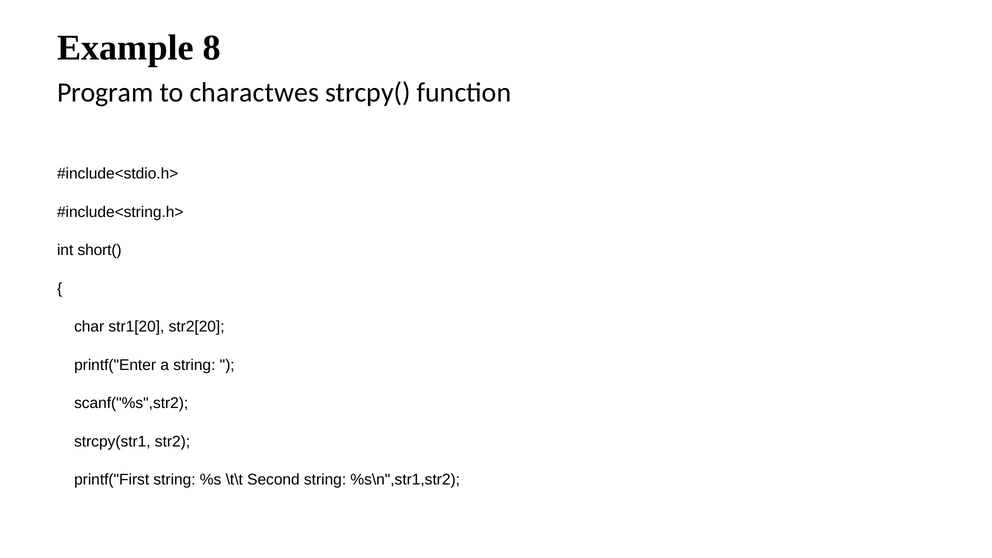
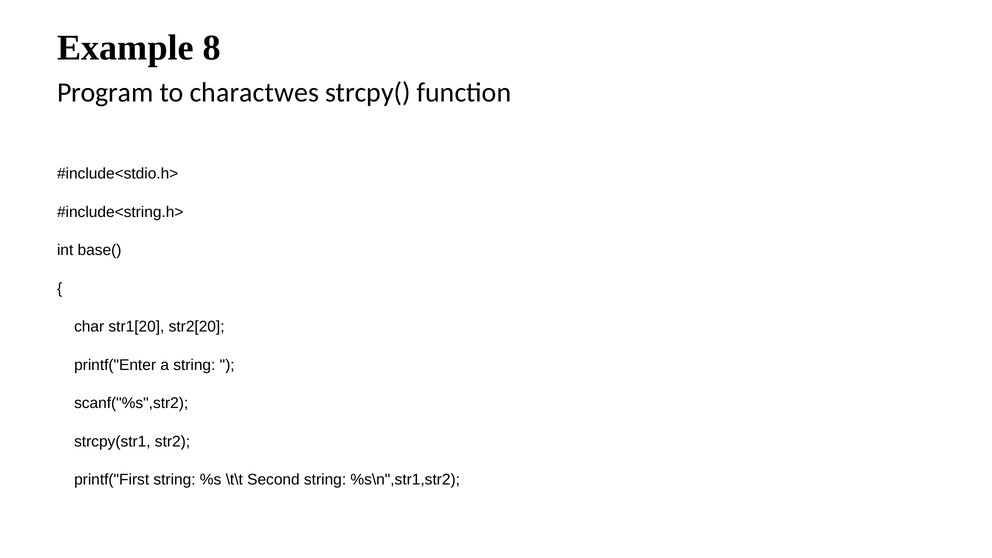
short(: short( -> base( (100, 250)
